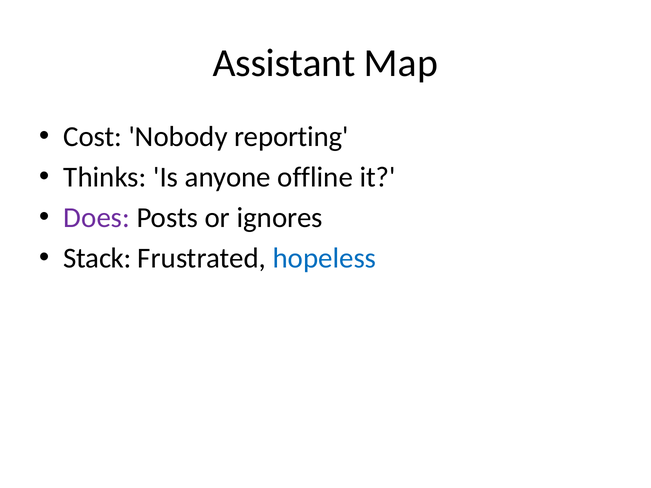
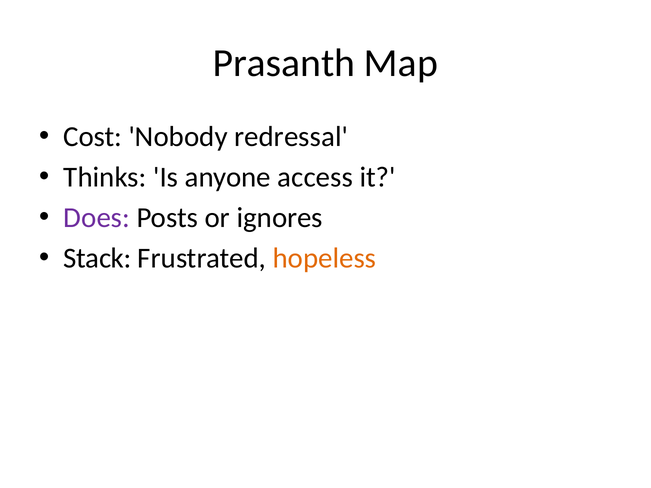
Assistant: Assistant -> Prasanth (284, 63)
reporting: reporting -> redressal (291, 137)
offline: offline -> access (315, 177)
hopeless colour: blue -> orange (324, 258)
